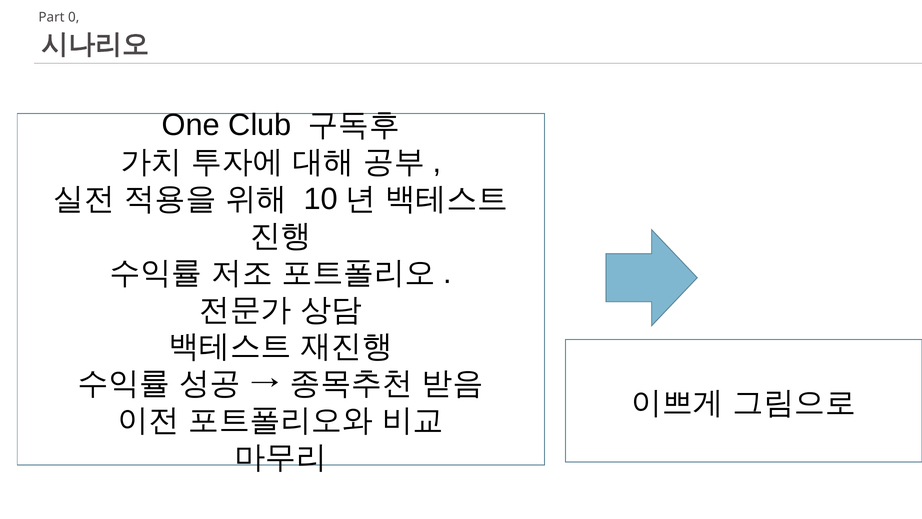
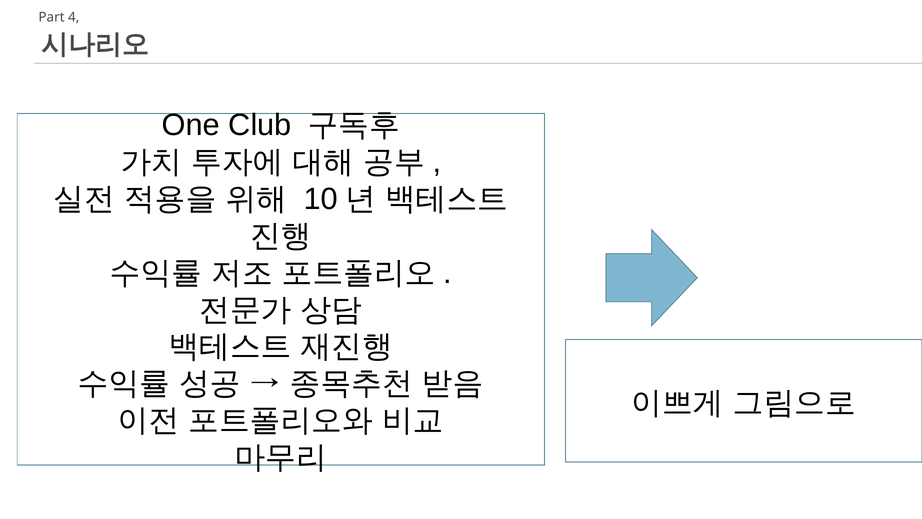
0: 0 -> 4 (74, 17)
